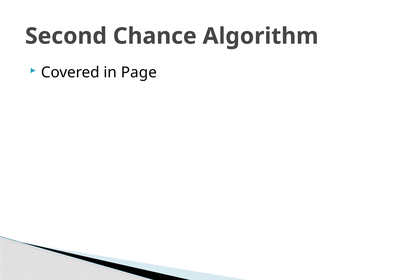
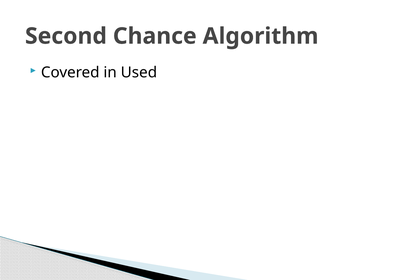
Page: Page -> Used (139, 73)
